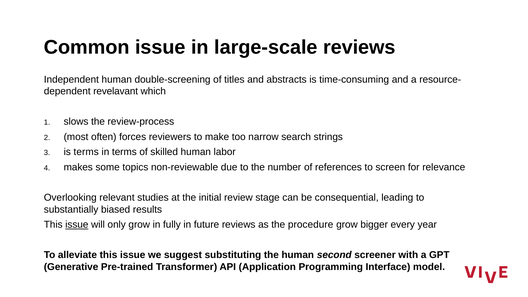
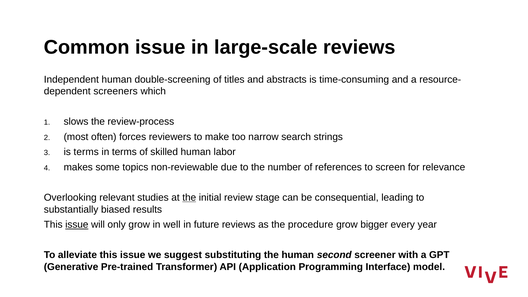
revelavant: revelavant -> screeners (116, 91)
the underline: none -> present (189, 198)
fully: fully -> well (172, 225)
